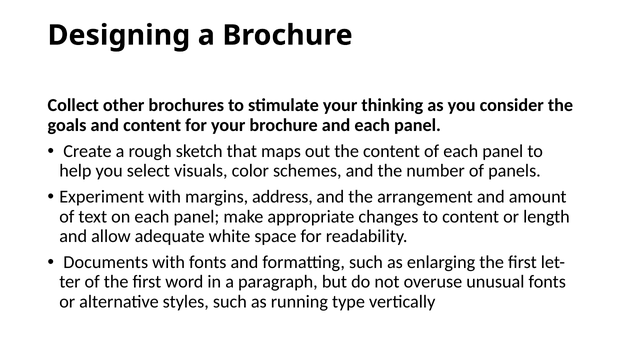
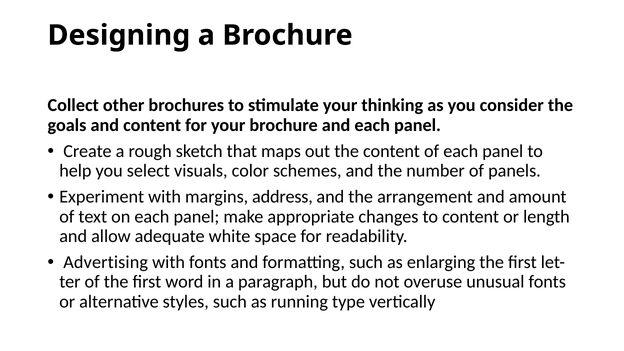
Documents: Documents -> Advertising (106, 262)
